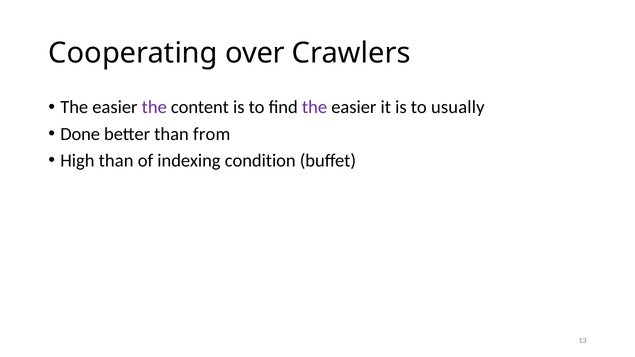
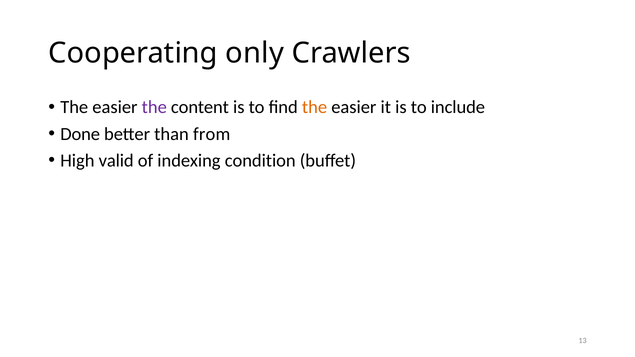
over: over -> only (255, 53)
the colour: purple -> orange (315, 107)
usually: usually -> include (458, 107)
High than: than -> valid (116, 161)
